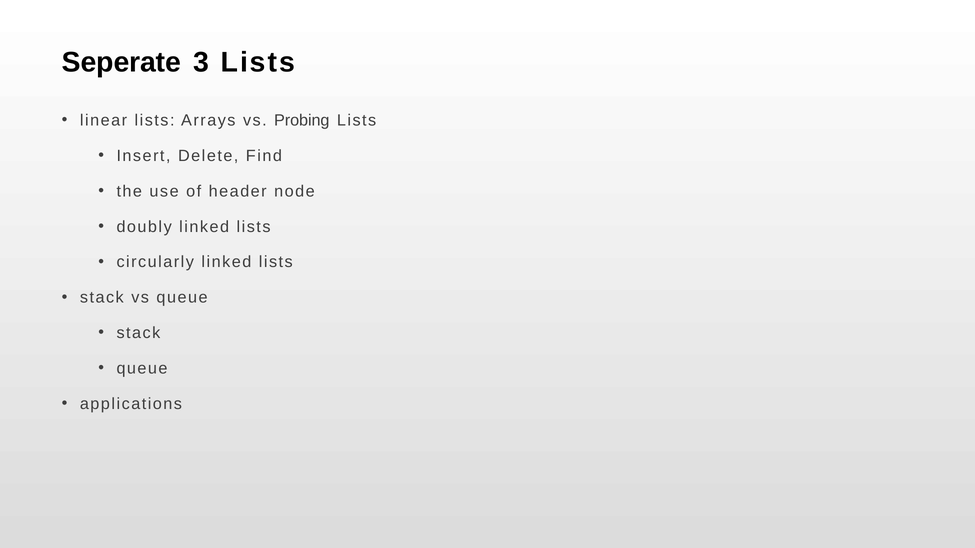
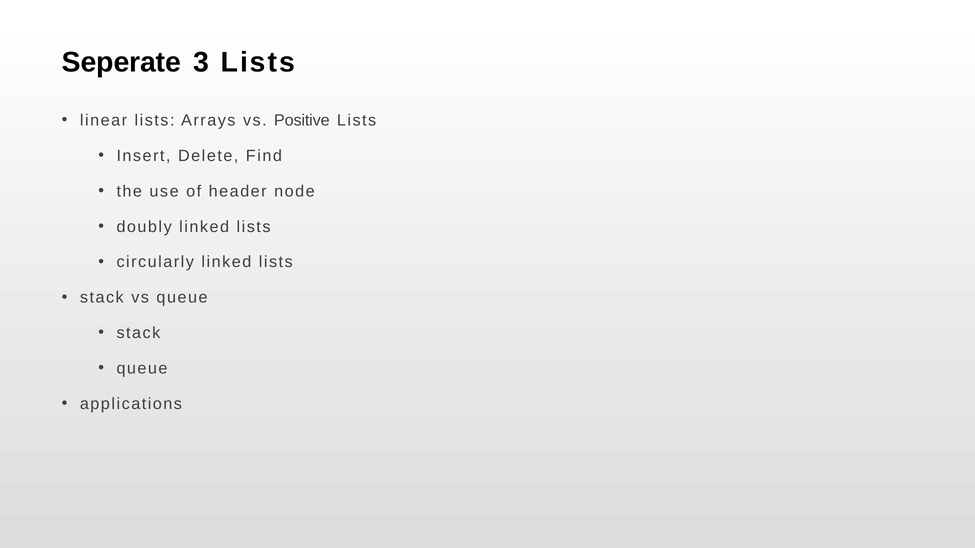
Probing: Probing -> Positive (302, 120)
